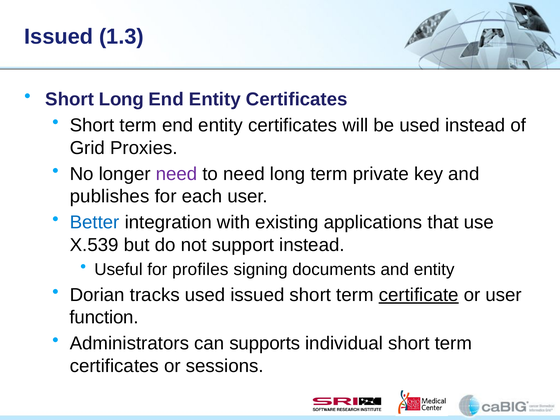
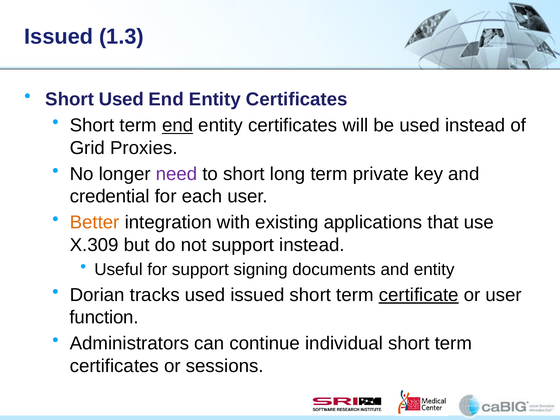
Short Long: Long -> Used (121, 99)
end underline: none -> present (178, 125)
to need: need -> short (244, 174)
publishes: publishes -> credential (110, 196)
Better colour: blue -> orange (95, 222)
X.539: X.539 -> X.309 (94, 245)
for profiles: profiles -> support (200, 270)
supports: supports -> continue (265, 343)
